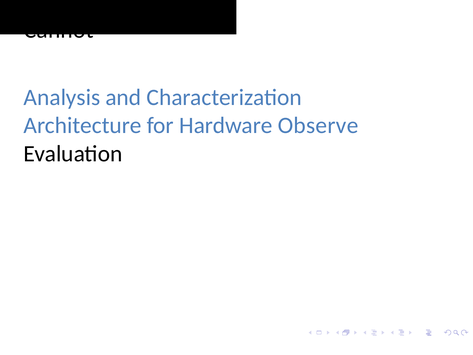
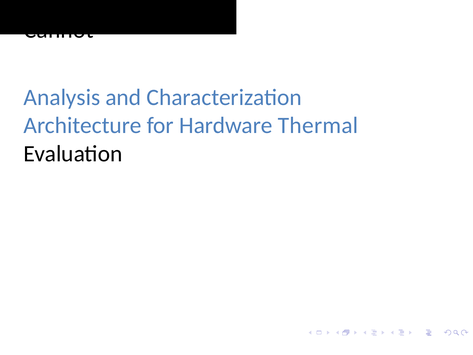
Observe: Observe -> Thermal (318, 126)
